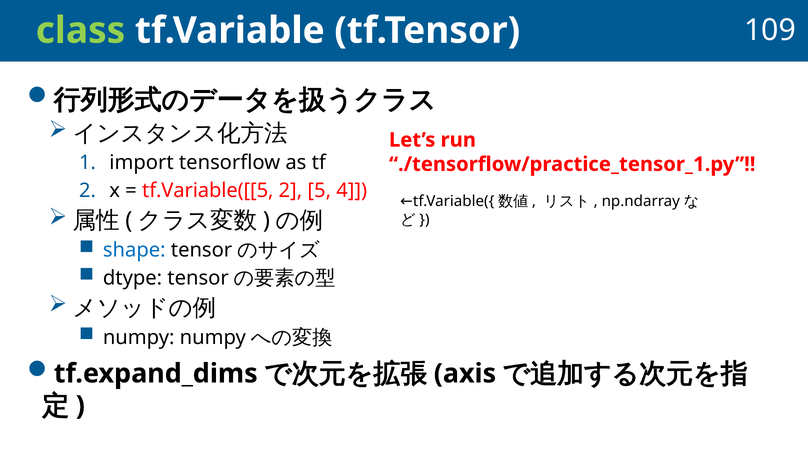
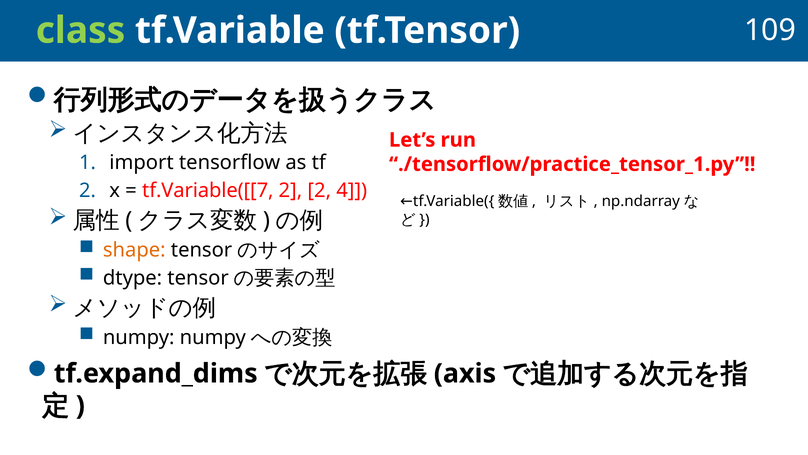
tf.Variable([[5: tf.Variable([[5 -> tf.Variable([[7 (208, 190)
2 5: 5 -> 2 (319, 190)
shape colour: blue -> orange (134, 250)
